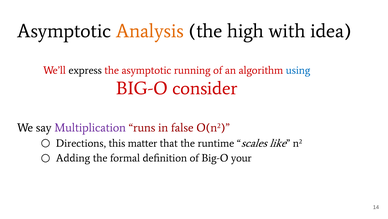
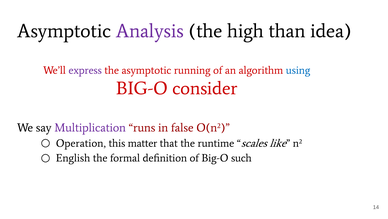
Analysis colour: orange -> purple (150, 31)
with: with -> than (287, 31)
express colour: black -> purple (85, 70)
Directions: Directions -> Operation (81, 143)
Adding: Adding -> English (73, 158)
your: your -> such (241, 158)
